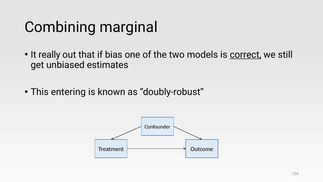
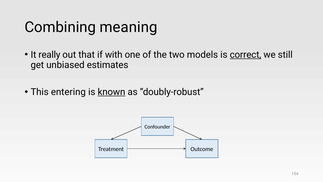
marginal: marginal -> meaning (129, 27)
bias: bias -> with (114, 55)
known underline: none -> present (111, 92)
